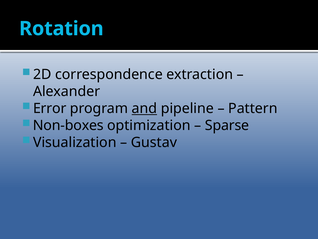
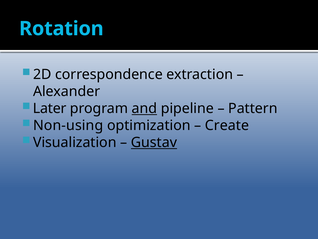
Error: Error -> Later (50, 108)
Non-boxes: Non-boxes -> Non-using (68, 125)
Sparse: Sparse -> Create (227, 125)
Gustav underline: none -> present (154, 142)
